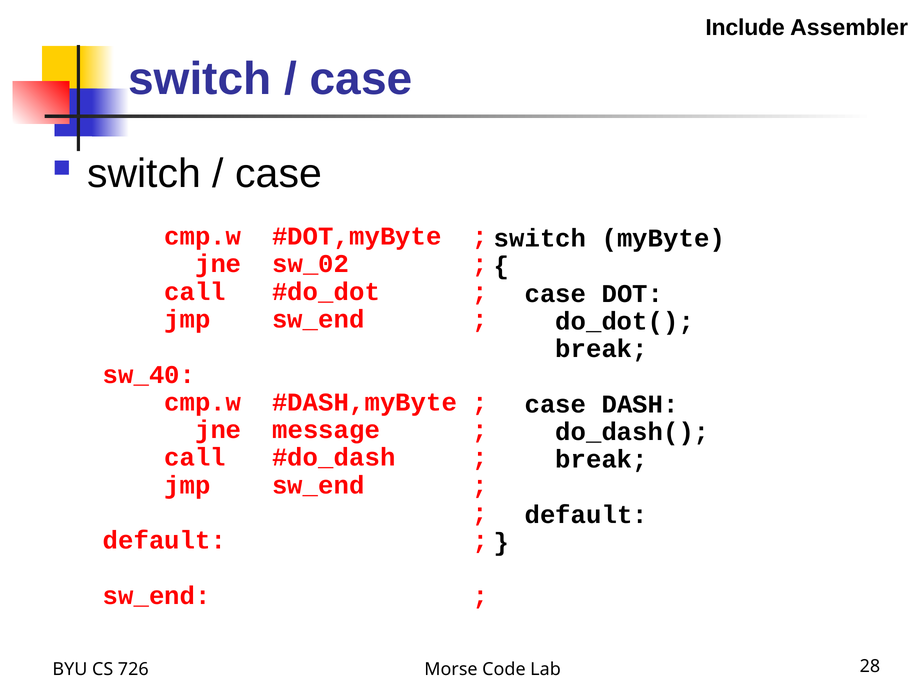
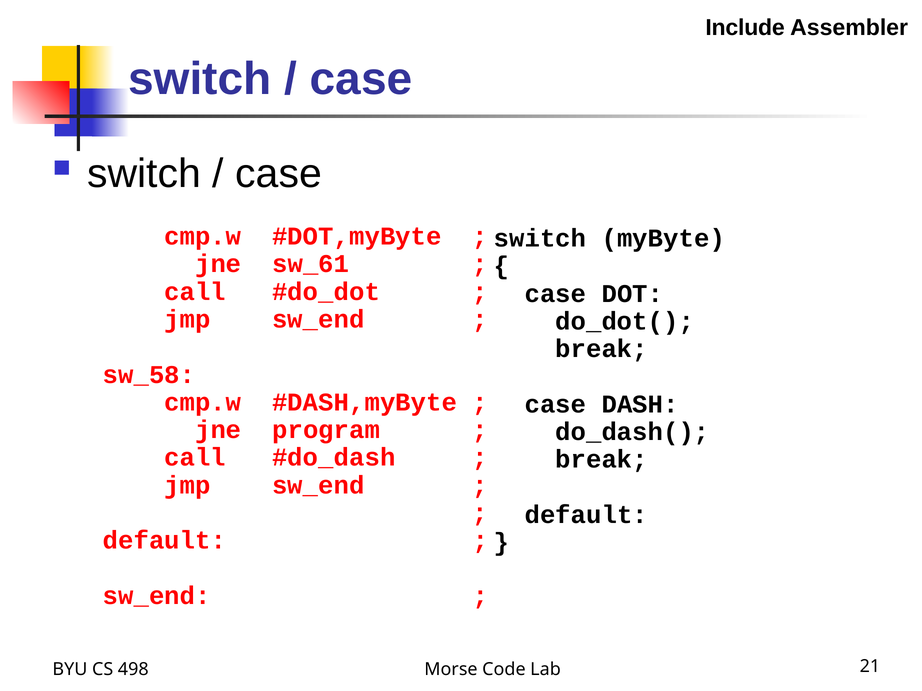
sw_02: sw_02 -> sw_61 (311, 264)
sw_40: sw_40 -> sw_58 (149, 375)
message: message -> program (326, 430)
726: 726 -> 498 (133, 670)
28: 28 -> 21 (870, 667)
